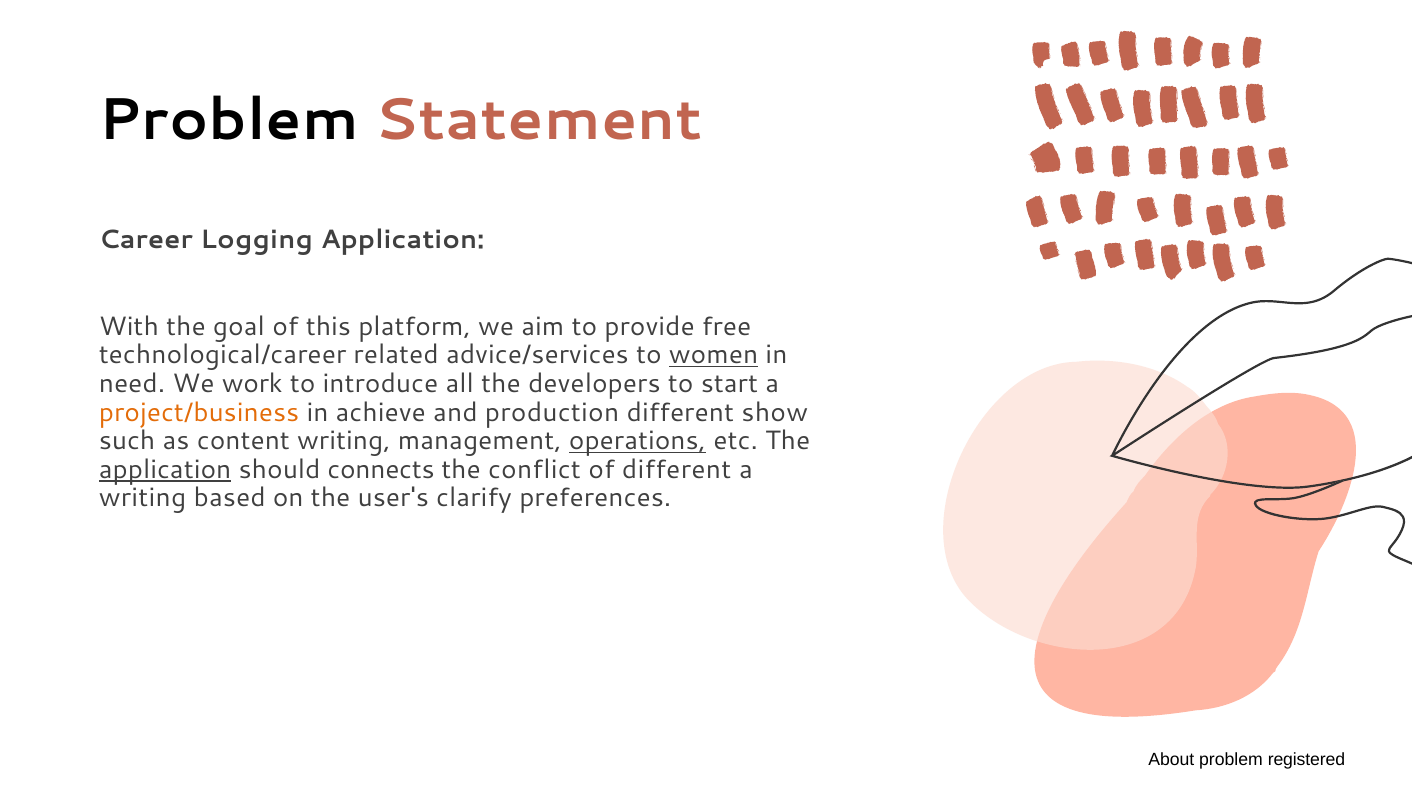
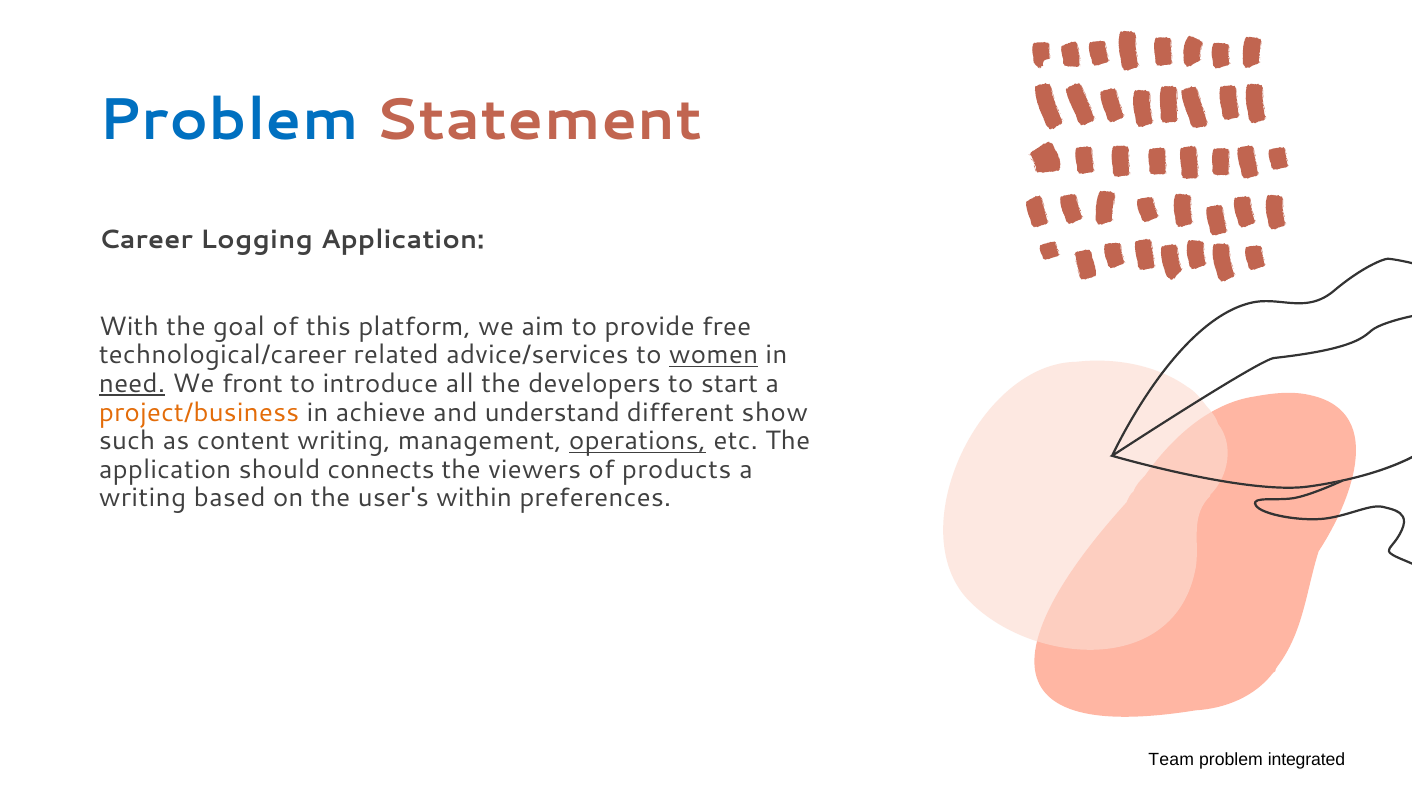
Problem colour: black -> blue (229, 120)
need underline: none -> present (132, 384)
work: work -> front (252, 384)
production: production -> understand (552, 412)
application underline: present -> none (165, 470)
conflict: conflict -> viewers (535, 470)
of different: different -> products (677, 470)
clarify: clarify -> within (474, 498)
About: About -> Team (1171, 760)
registered: registered -> integrated (1306, 760)
